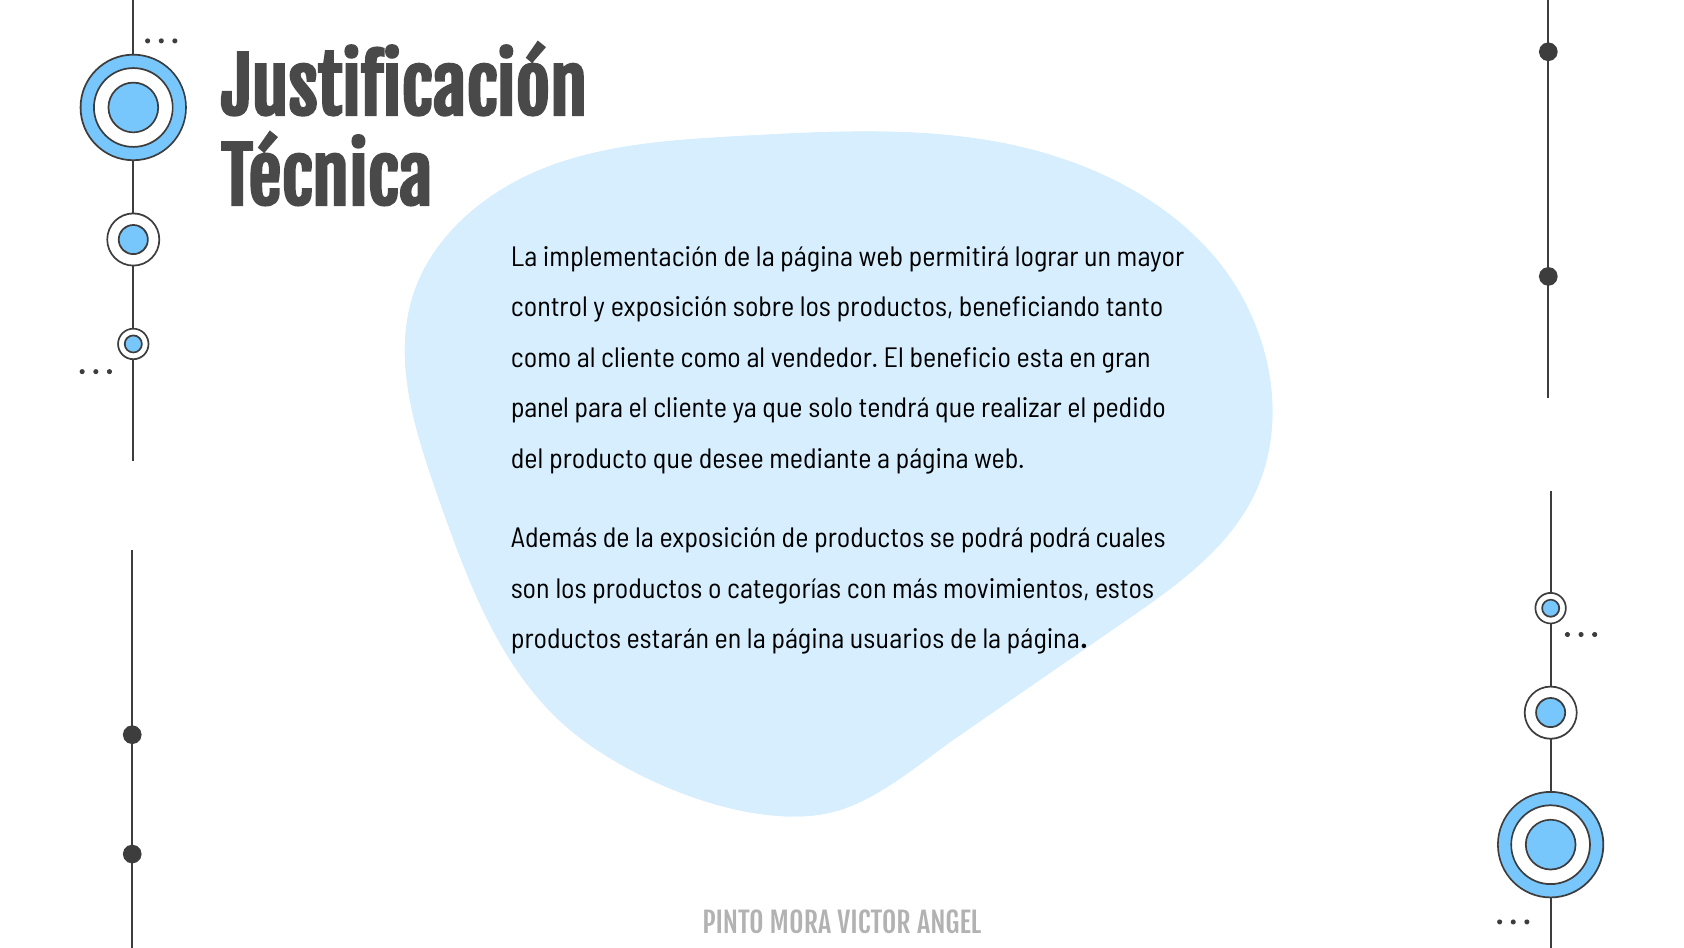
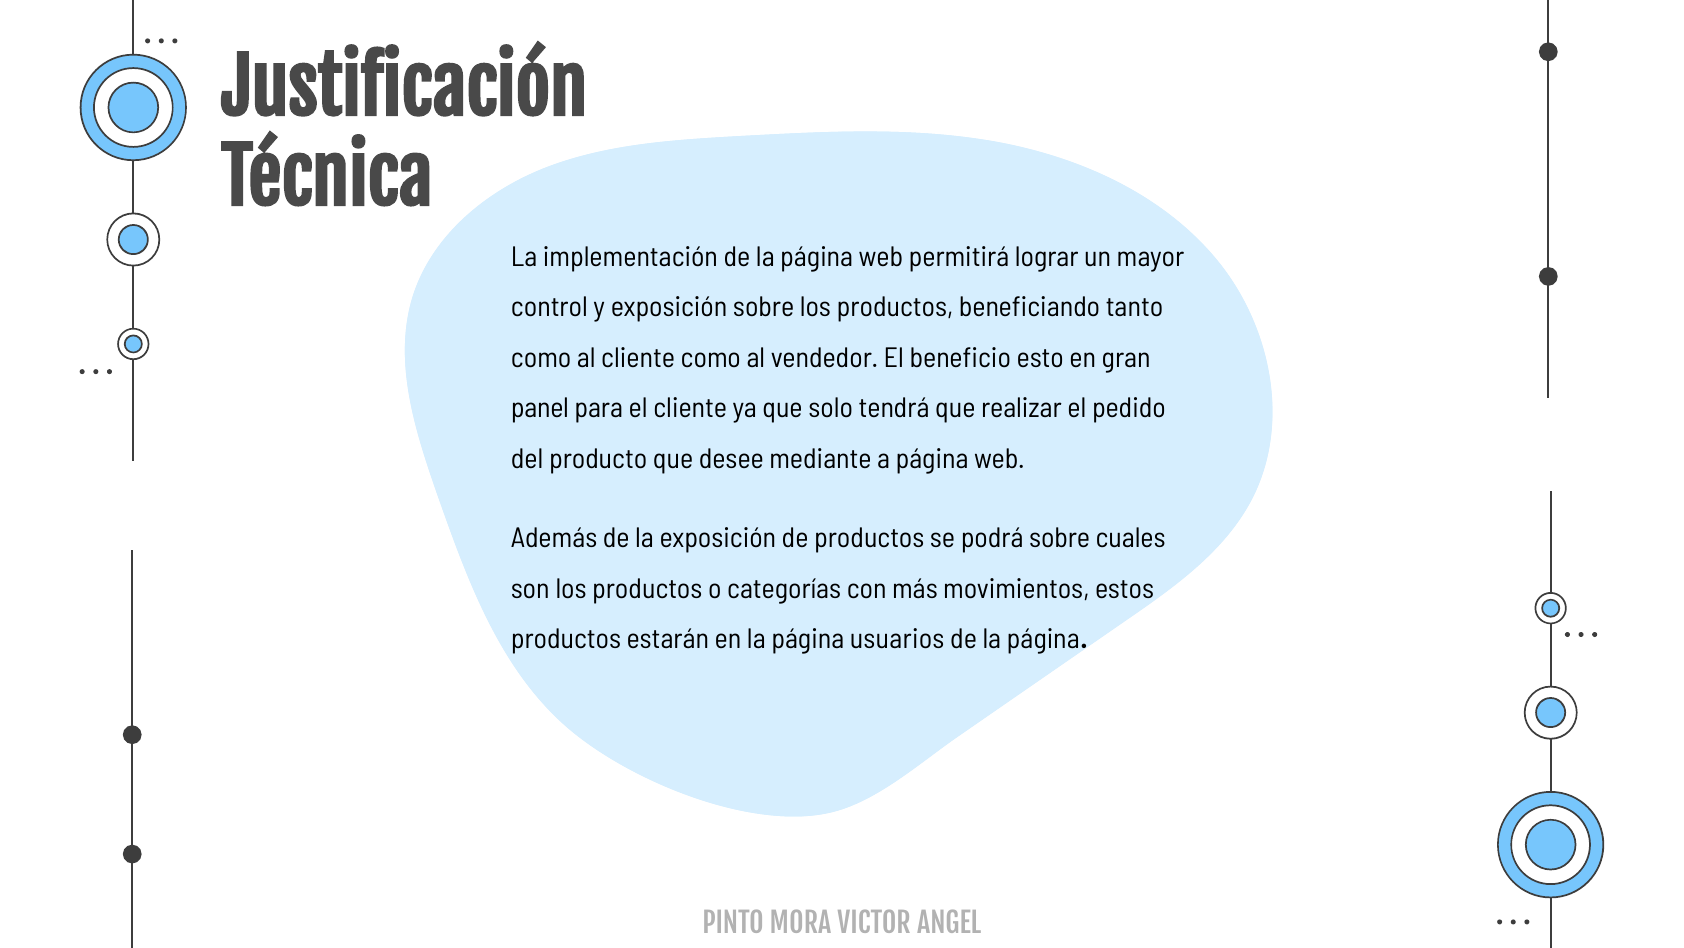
esta: esta -> esto (1040, 358)
podrá podrá: podrá -> sobre (1060, 538)
